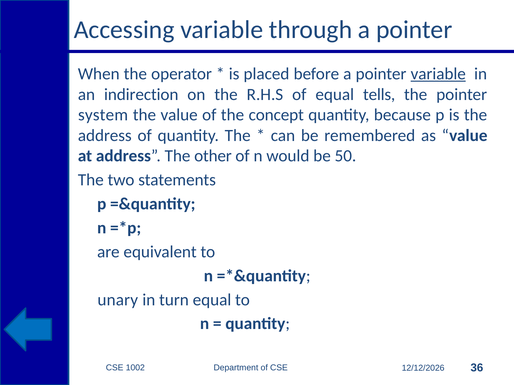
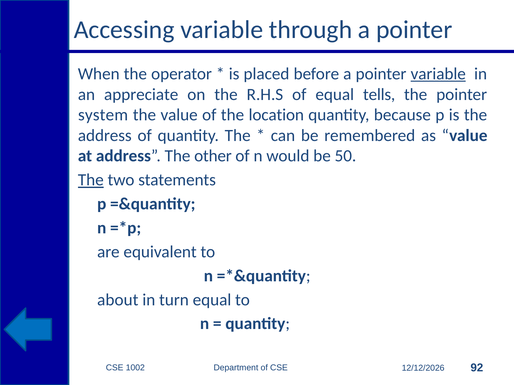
indirection: indirection -> appreciate (141, 95)
concept: concept -> location (276, 115)
The underline: none -> present (91, 180)
unary: unary -> about (118, 300)
36: 36 -> 92 (477, 368)
